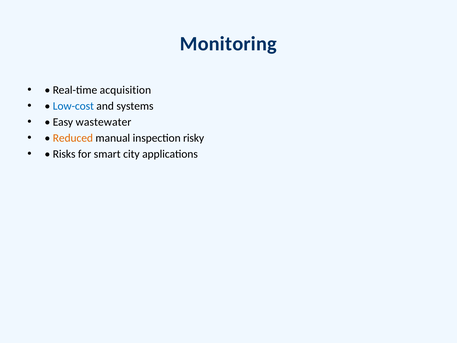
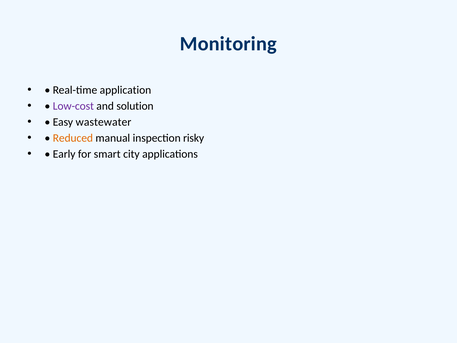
acquisition: acquisition -> application (125, 90)
Low-cost colour: blue -> purple (73, 106)
systems: systems -> solution (135, 106)
Risks: Risks -> Early (64, 154)
